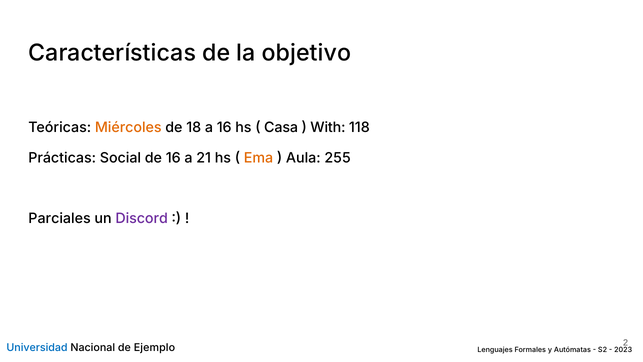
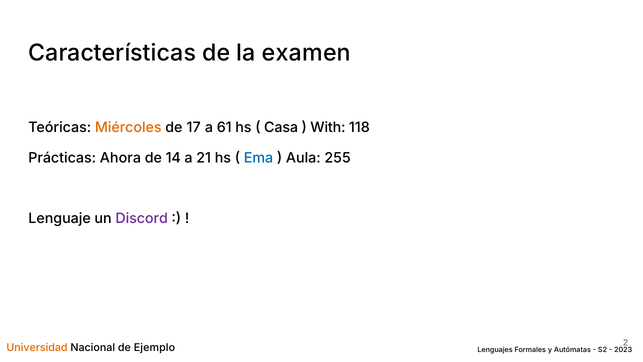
objetivo: objetivo -> examen (306, 53)
18: 18 -> 17 (194, 127)
a 16: 16 -> 61 (224, 127)
Social: Social -> Ahora (120, 158)
de 16: 16 -> 14 (173, 158)
Ema colour: orange -> blue (259, 158)
Parciales: Parciales -> Lenguaje (60, 219)
Universidad colour: blue -> orange (37, 347)
